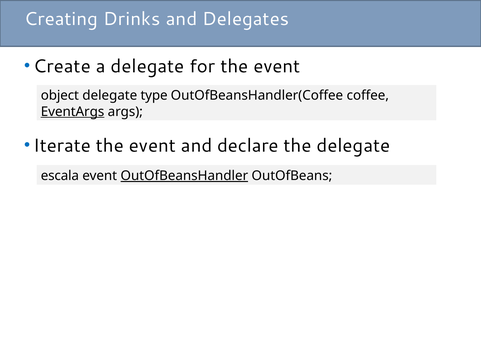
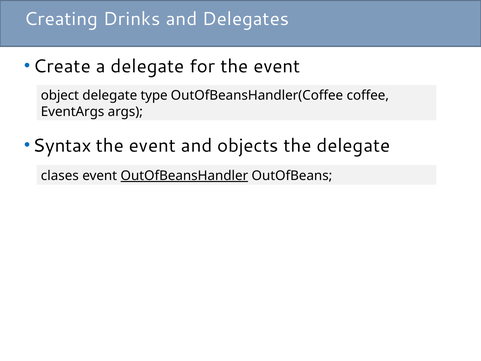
EventArgs underline: present -> none (73, 112)
Iterate: Iterate -> Syntax (62, 146)
declare: declare -> objects (248, 146)
escala: escala -> clases (60, 176)
